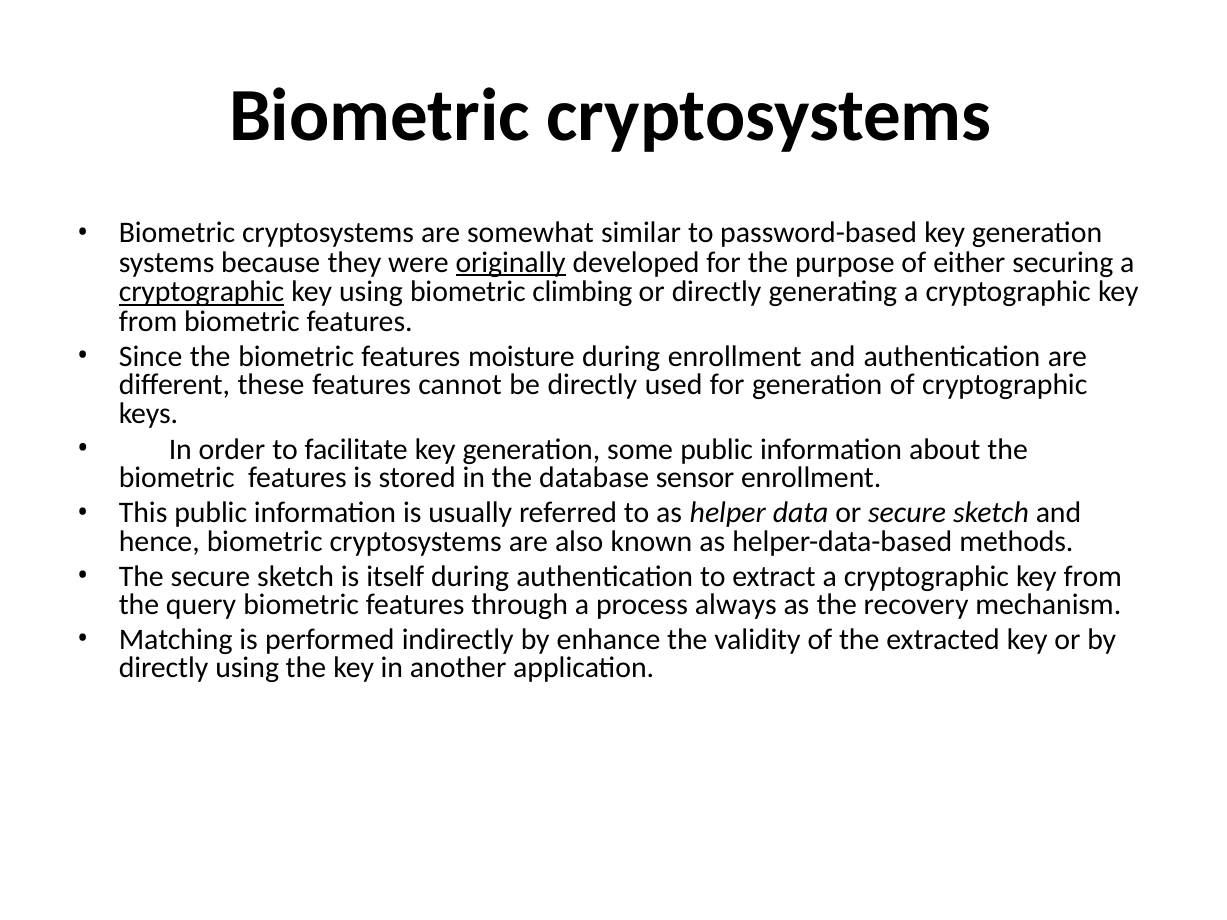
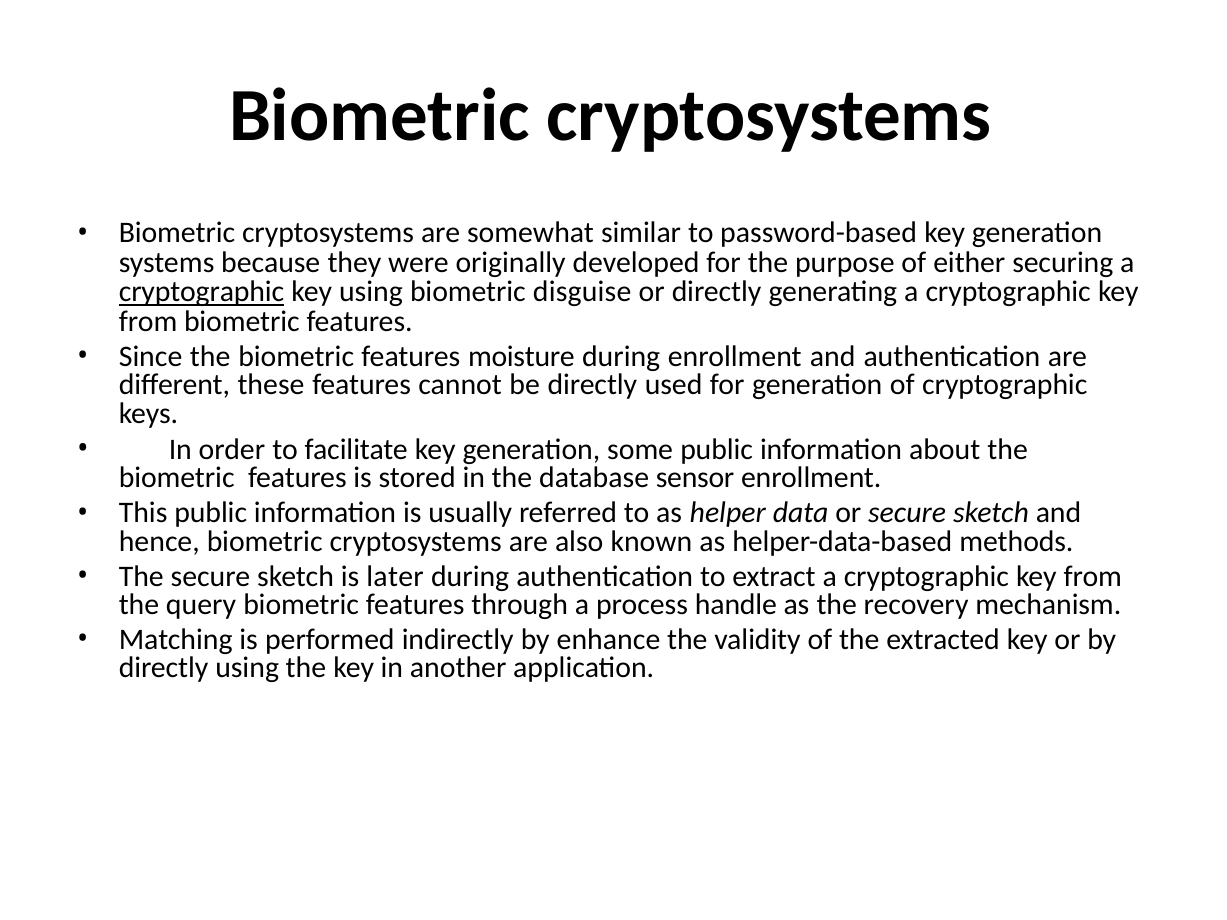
originally underline: present -> none (511, 262)
climbing: climbing -> disguise (582, 292)
itself: itself -> later (395, 576)
always: always -> handle (736, 605)
